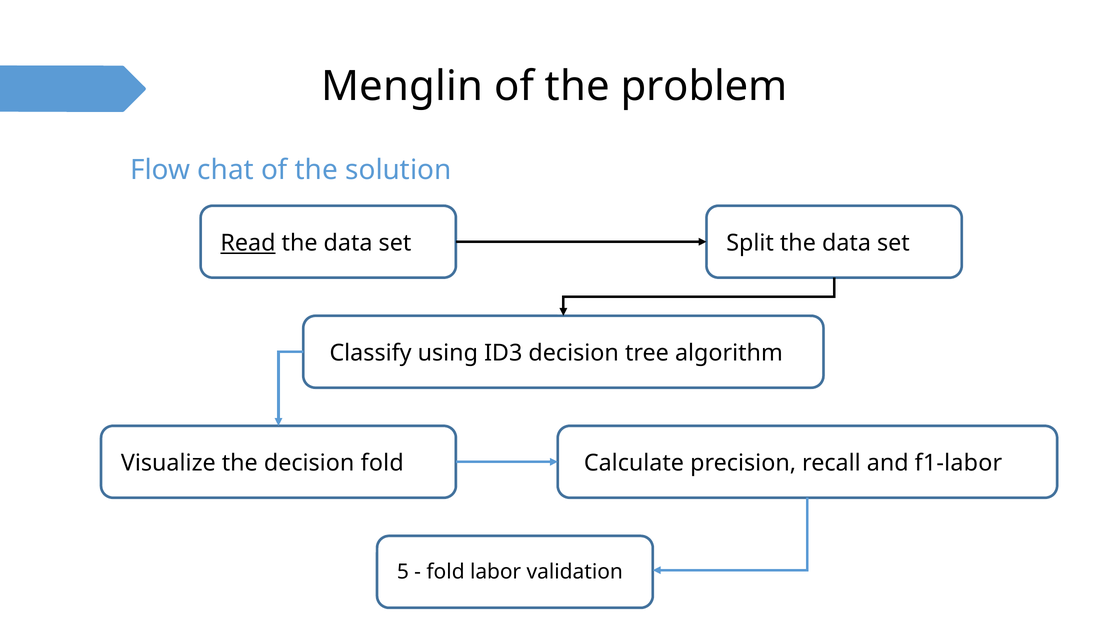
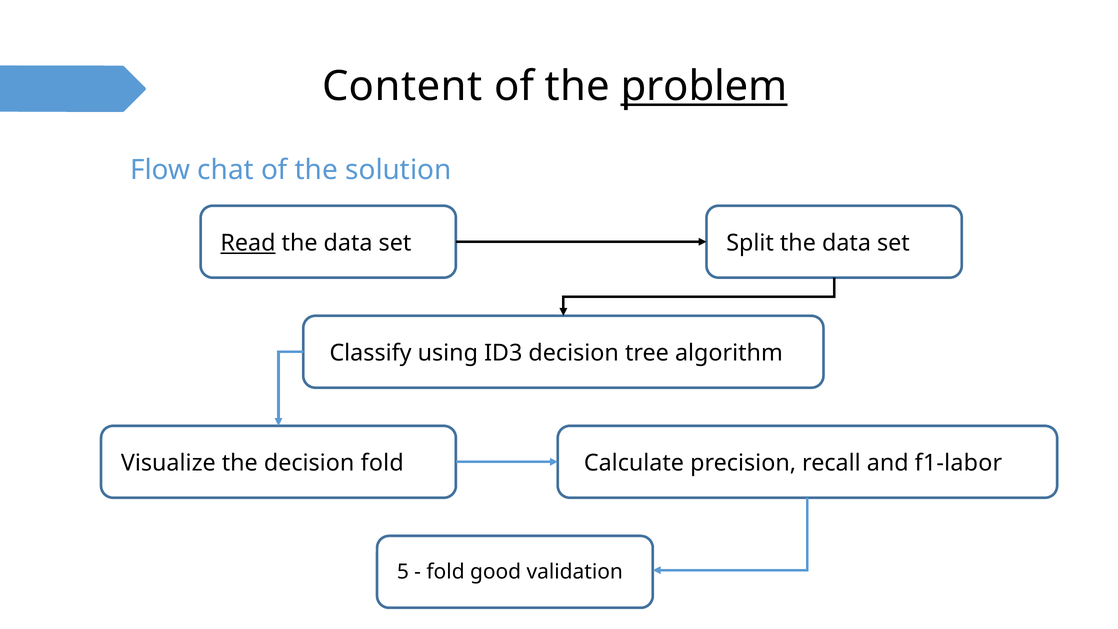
Menglin: Menglin -> Content (402, 86)
problem underline: none -> present (704, 86)
labor: labor -> good (496, 572)
